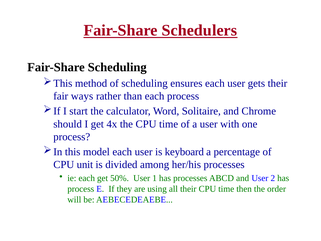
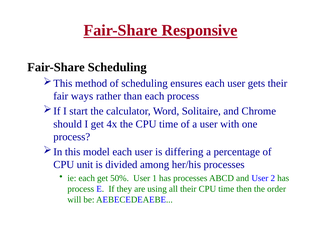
Schedulers: Schedulers -> Responsive (199, 30)
keyboard: keyboard -> differing (184, 152)
